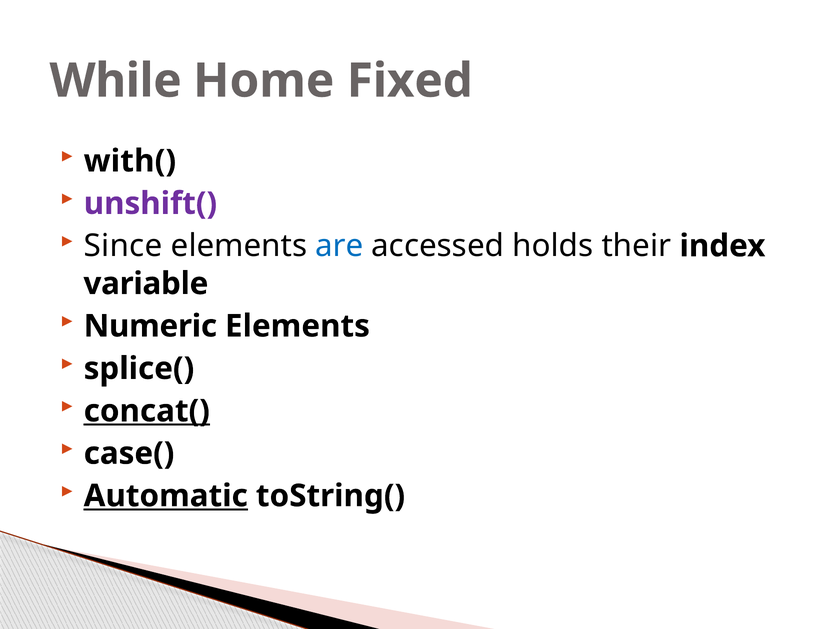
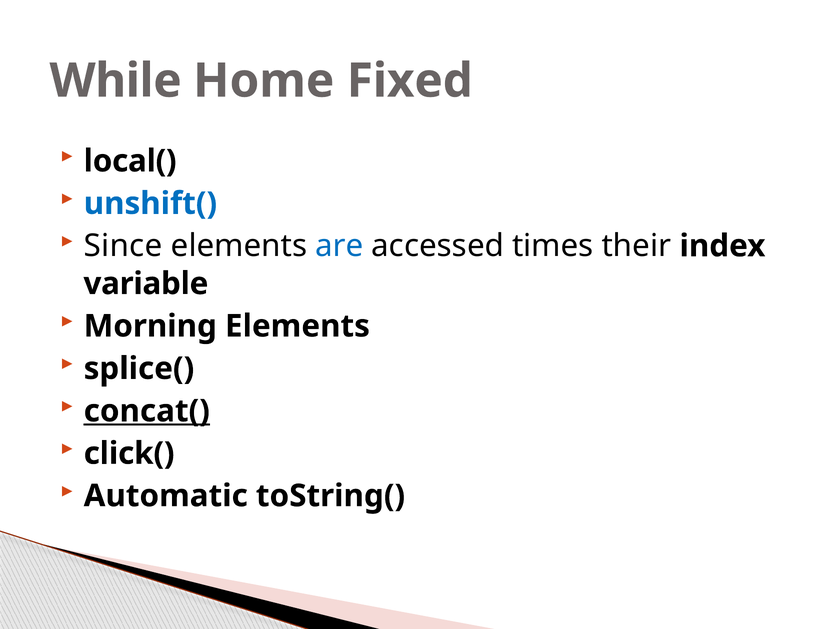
with(: with( -> local( (130, 161)
unshift( colour: purple -> blue (150, 203)
holds: holds -> times (553, 246)
Numeric: Numeric -> Morning (150, 326)
case(: case( -> click( (129, 453)
Automatic underline: present -> none (166, 495)
